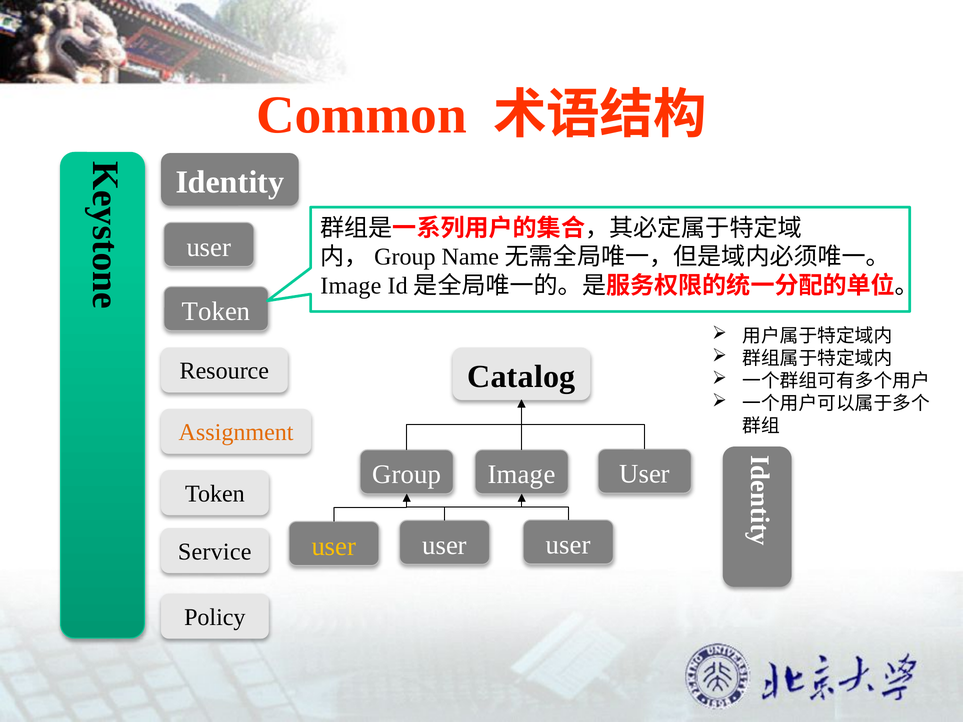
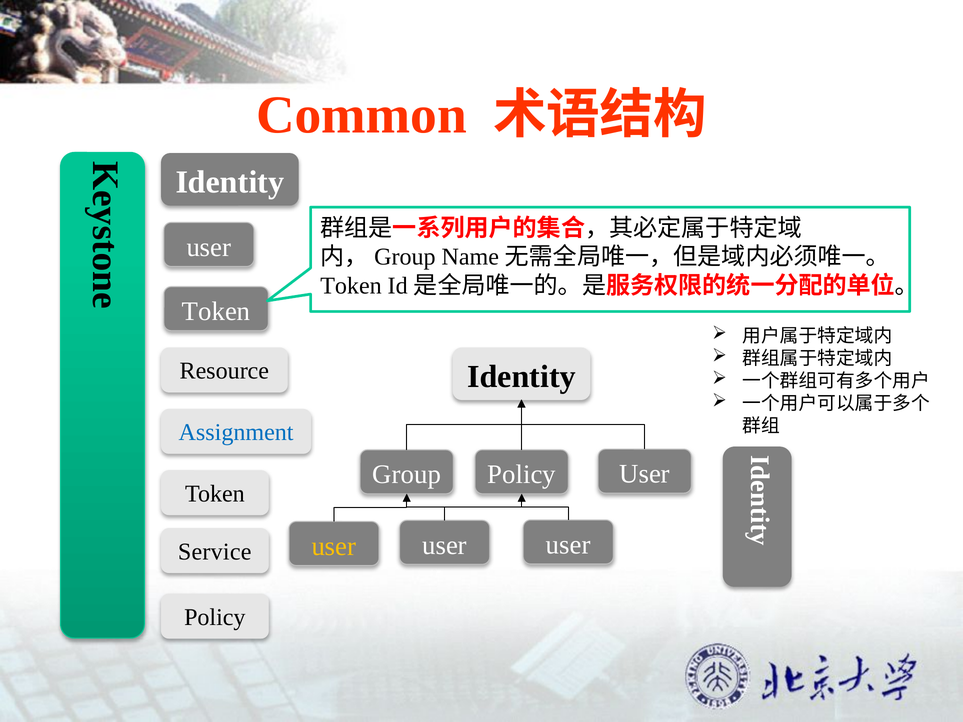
Image: Image -> Token (351, 286)
Catalog: Catalog -> Identity (521, 377)
Assignment colour: orange -> blue (236, 433)
Group Image: Image -> Policy (522, 475)
